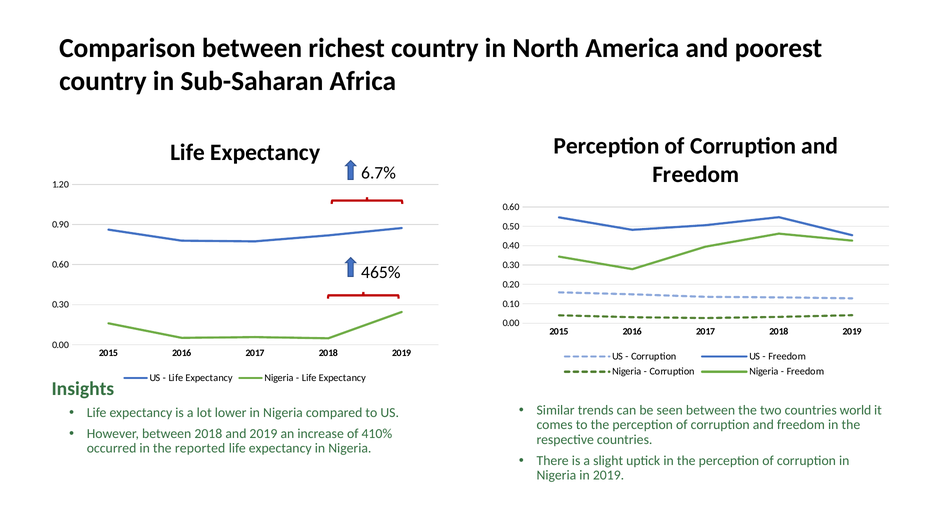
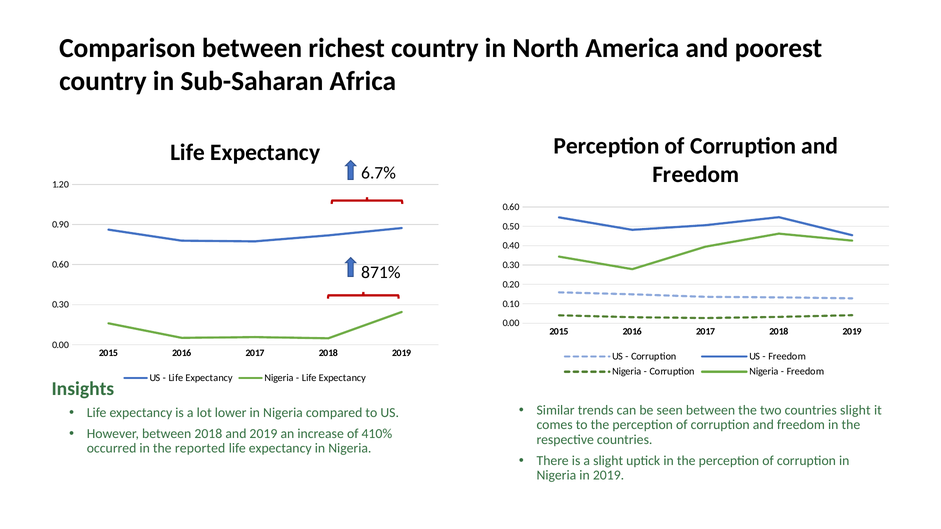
465%: 465% -> 871% (381, 273)
countries world: world -> slight (855, 410)
